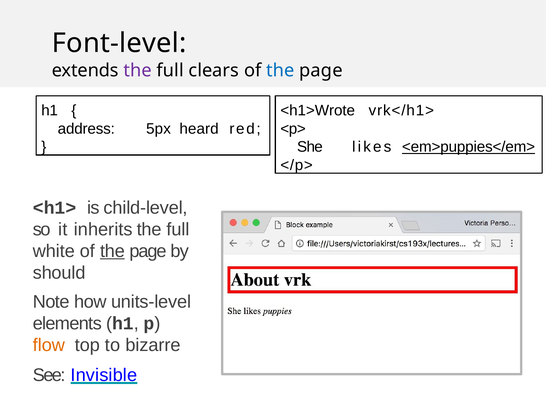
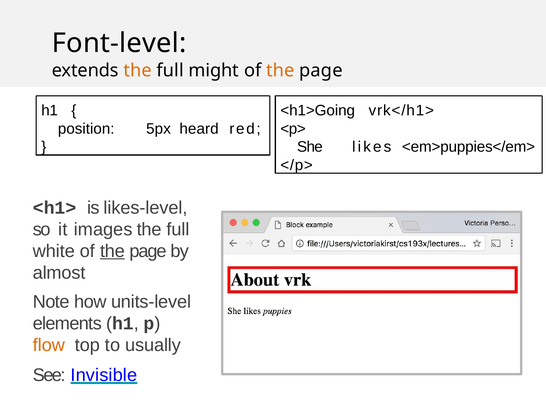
the colour: purple -> orange (138, 70)
clears: clears -> might (214, 70)
the colour: blue -> orange (280, 70)
<h1>Wrote: <h1>Wrote -> <h1>Going (318, 110)
address: address -> position (86, 129)
<em>puppies</em> underline: present -> none (469, 147)
child-level: child-level -> likes-level (146, 208)
inherits: inherits -> images (103, 229)
should: should -> almost (59, 272)
bizarre: bizarre -> usually (153, 345)
